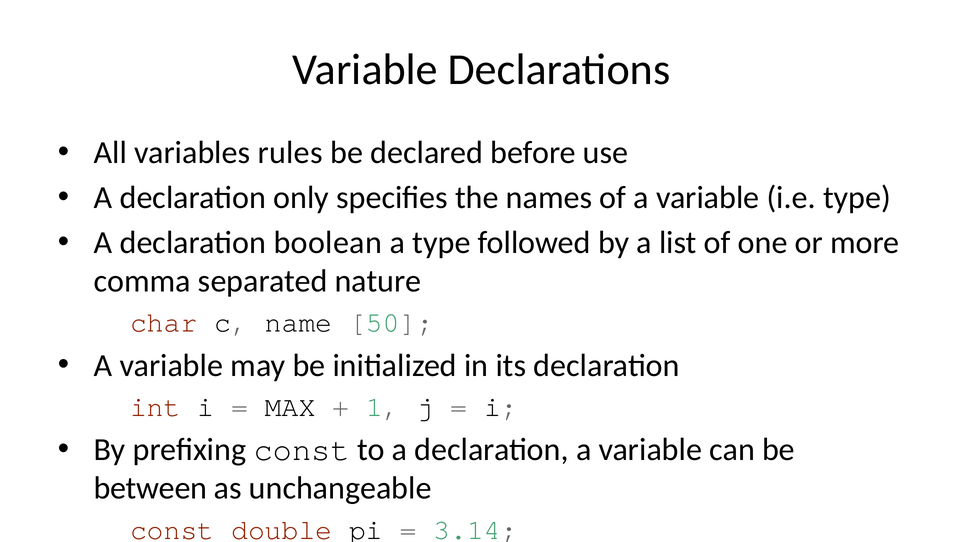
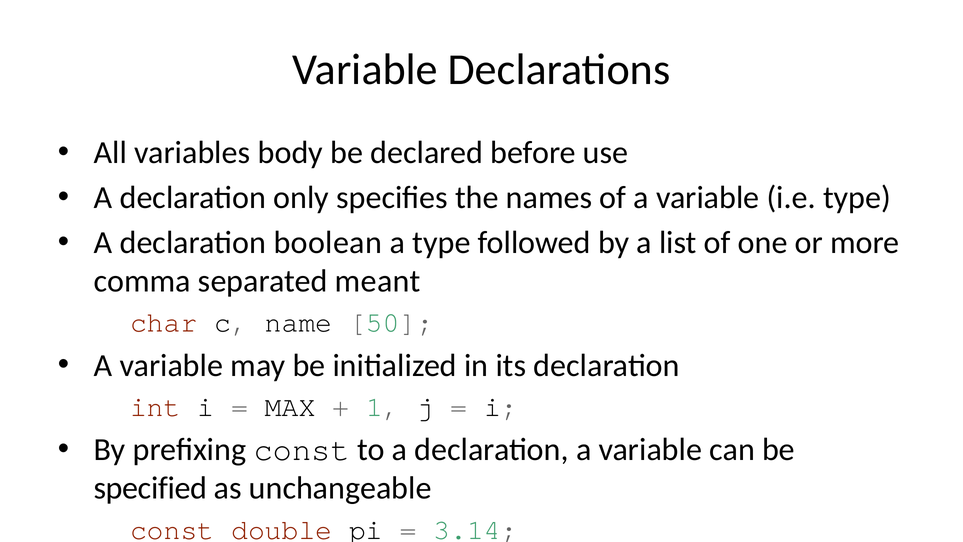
rules: rules -> body (290, 153)
nature: nature -> meant (378, 281)
between: between -> specified (150, 488)
